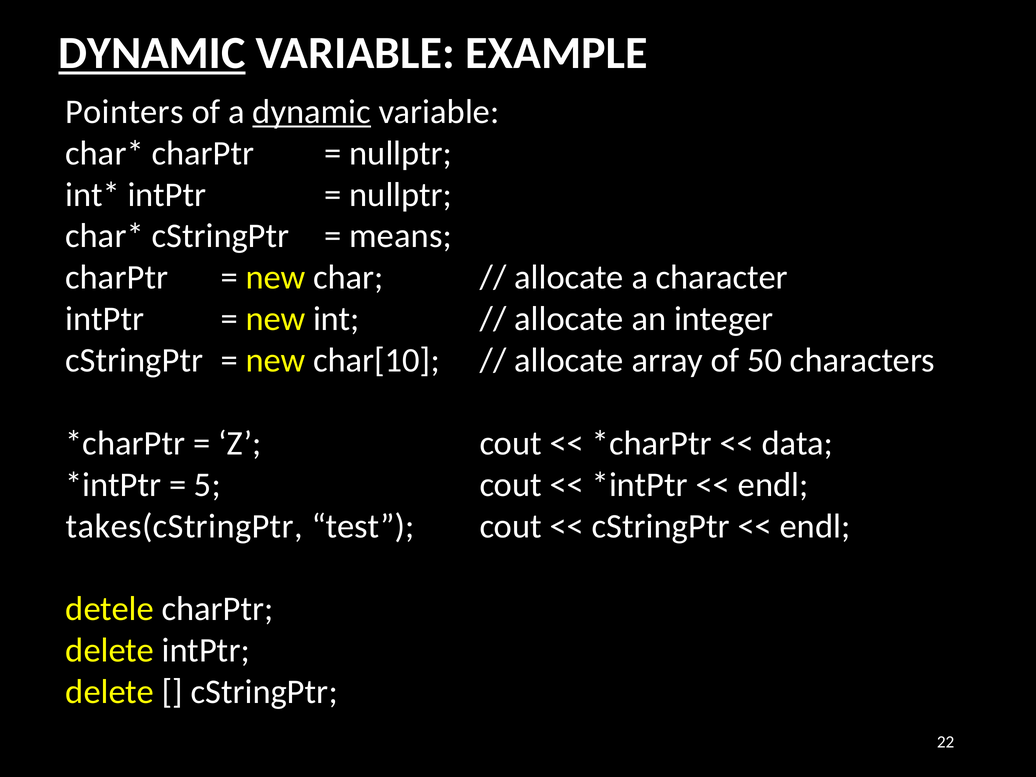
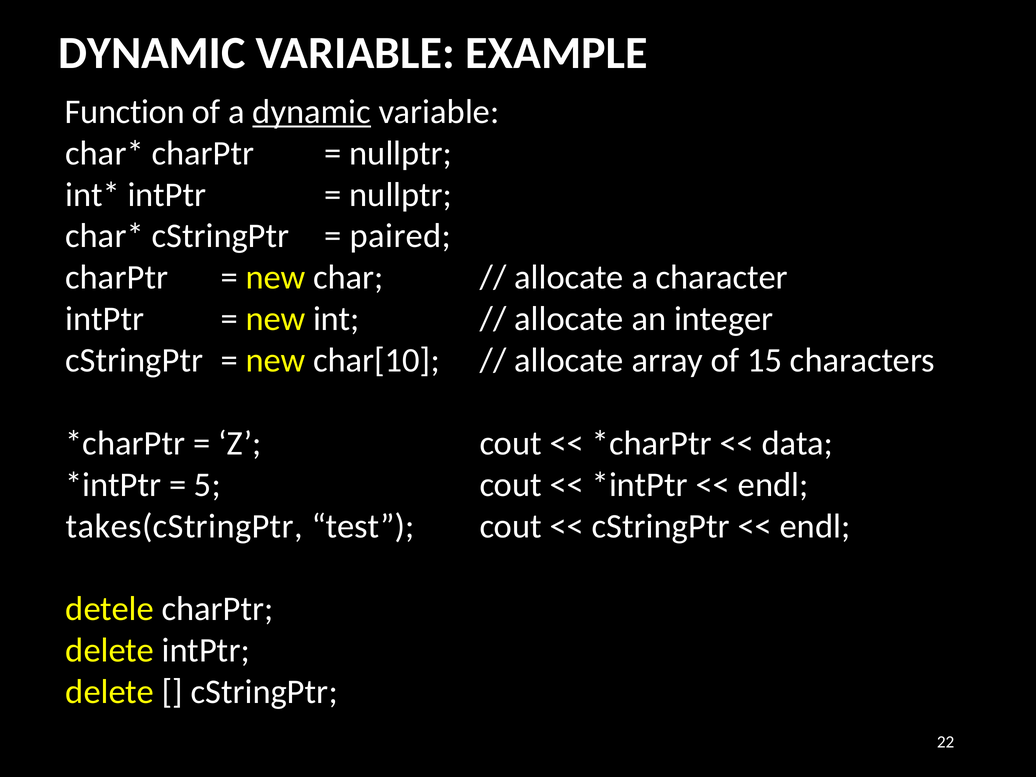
DYNAMIC underline: present -> none (152, 53)
Pointers: Pointers -> Function (125, 112)
means: means -> paired (401, 236)
50: 50 -> 15 (765, 360)
